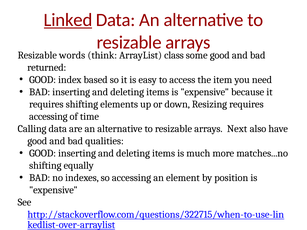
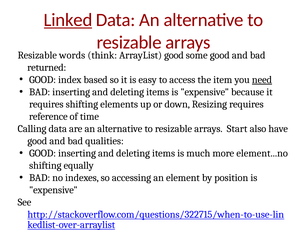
ArrayList class: class -> good (174, 55)
need underline: none -> present (262, 80)
accessing: accessing -> reference (48, 117)
Next: Next -> Start (237, 129)
matches...no: matches...no -> element...no (262, 153)
